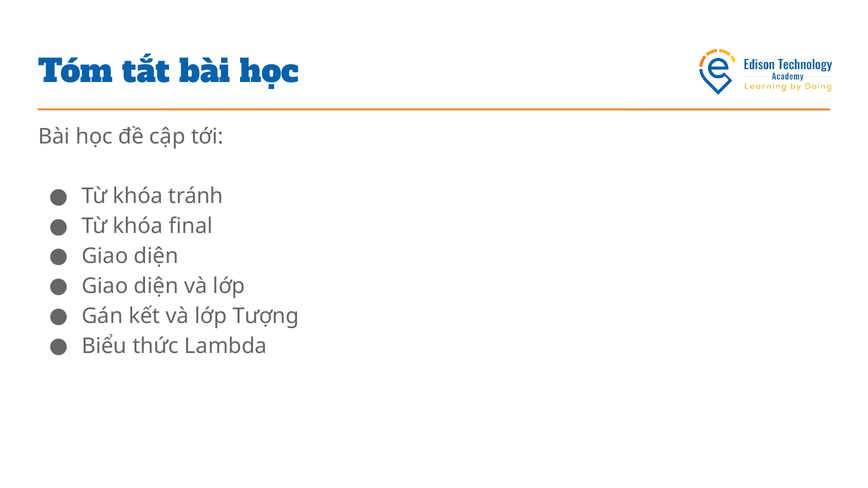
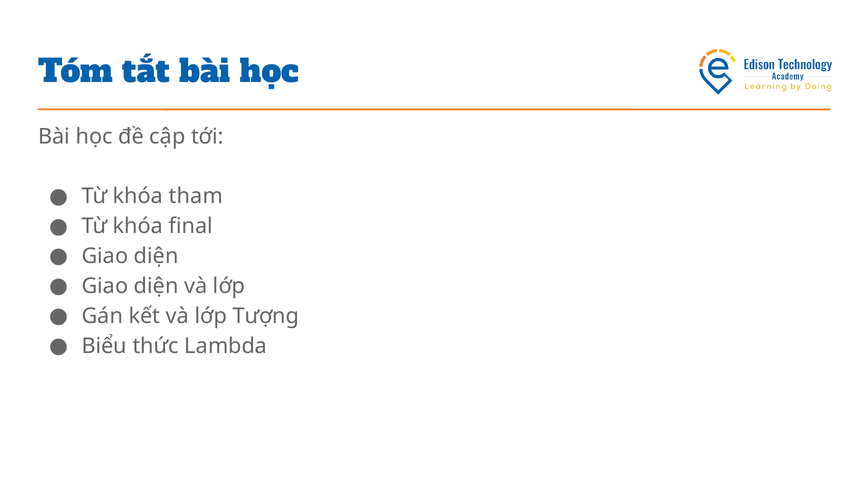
tránh: tránh -> tham (196, 196)
